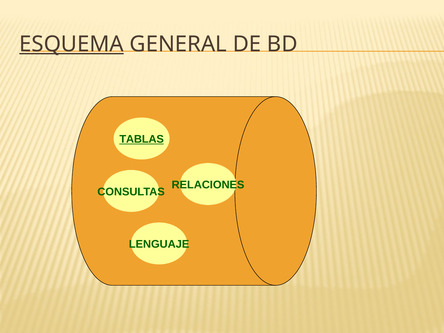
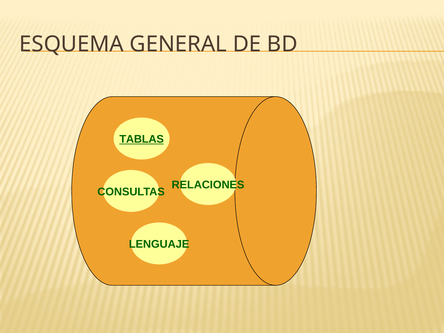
ESQUEMA underline: present -> none (72, 44)
